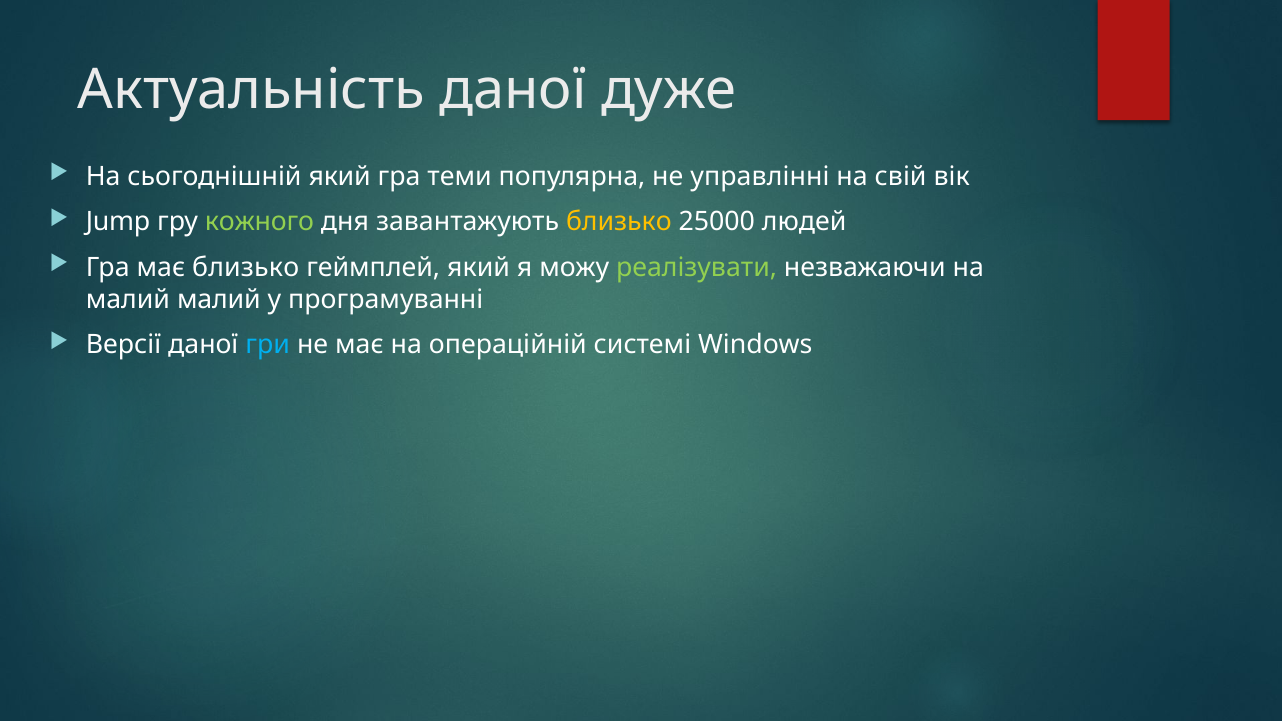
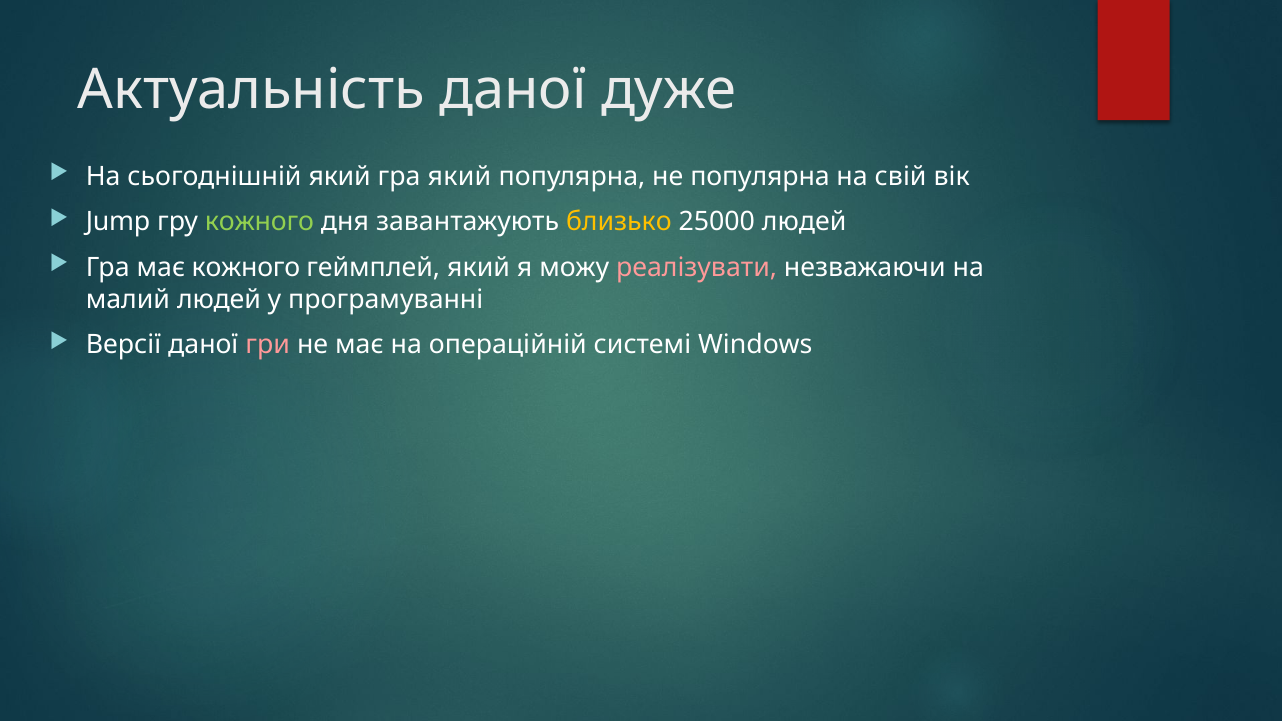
гра теми: теми -> який (459, 177)
не управлінні: управлінні -> популярна (760, 177)
має близько: близько -> кожного (246, 268)
реалізувати colour: light green -> pink (697, 268)
малий малий: малий -> людей (219, 300)
гри colour: light blue -> pink (268, 345)
